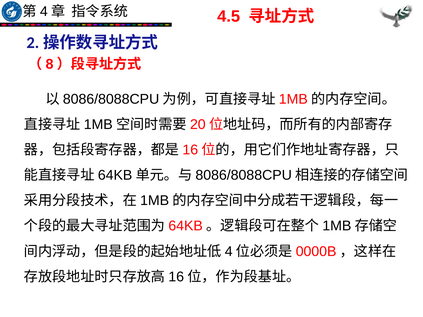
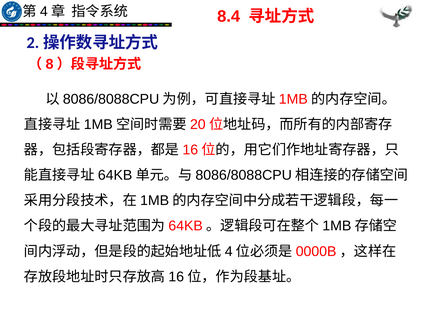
4.5: 4.5 -> 8.4 (229, 16)
